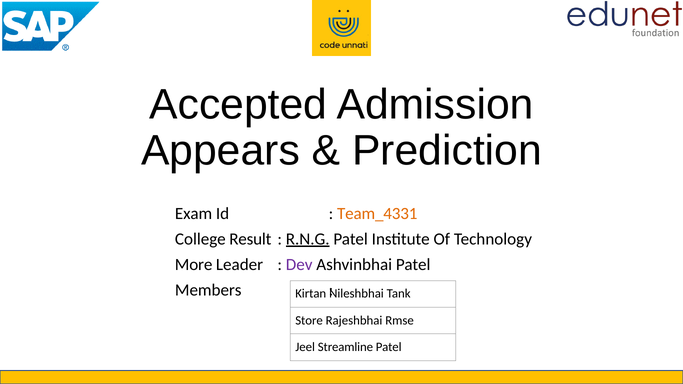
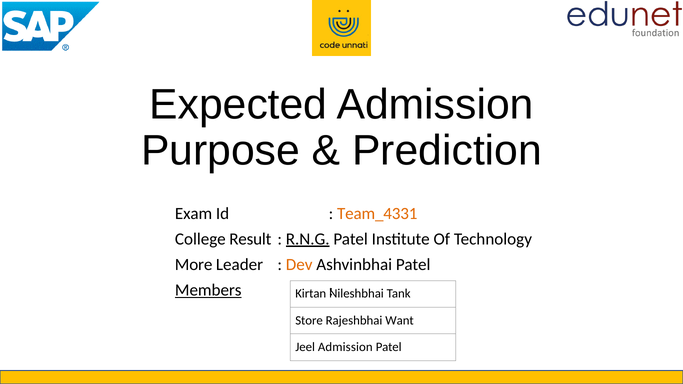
Accepted: Accepted -> Expected (238, 105)
Appears: Appears -> Purpose (220, 151)
Dev colour: purple -> orange (299, 265)
Members underline: none -> present (208, 290)
Rmse: Rmse -> Want (400, 320)
Jeel Streamline: Streamline -> Admission (345, 347)
